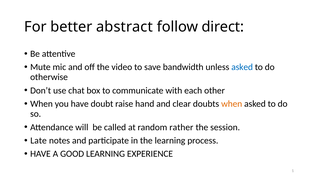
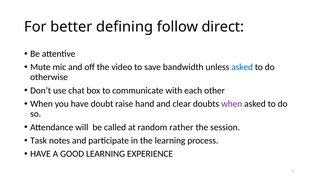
abstract: abstract -> defining (125, 27)
when colour: orange -> purple (232, 104)
Late: Late -> Task (39, 140)
